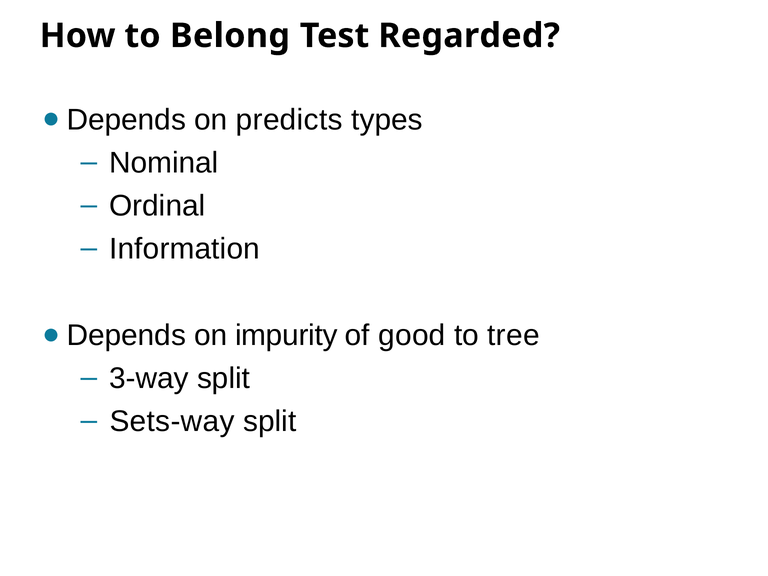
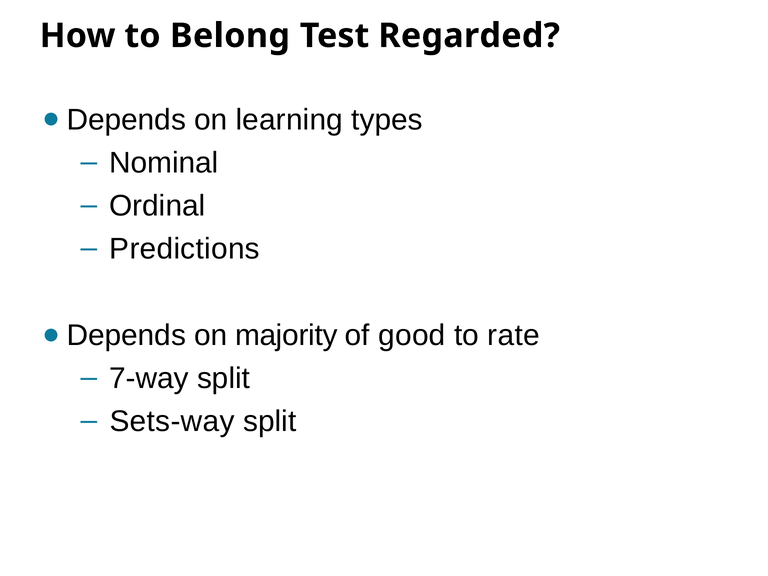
predicts: predicts -> learning (289, 120)
Information: Information -> Predictions (185, 249)
impurity: impurity -> majority (286, 335)
tree: tree -> rate (514, 335)
3-way: 3-way -> 7-way (149, 378)
